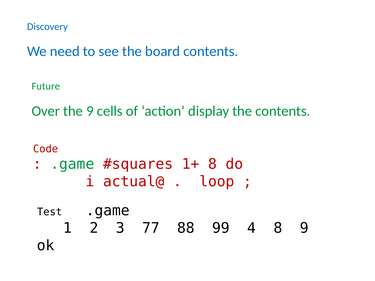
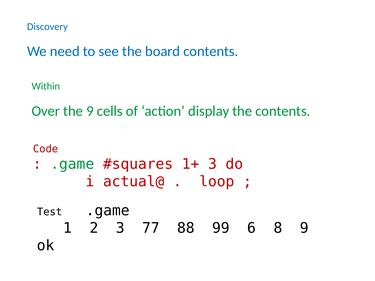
Future: Future -> Within (46, 86)
1+ 8: 8 -> 3 (213, 164)
4: 4 -> 6 (252, 228)
